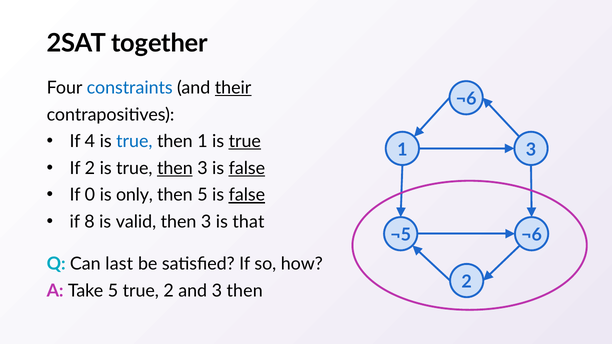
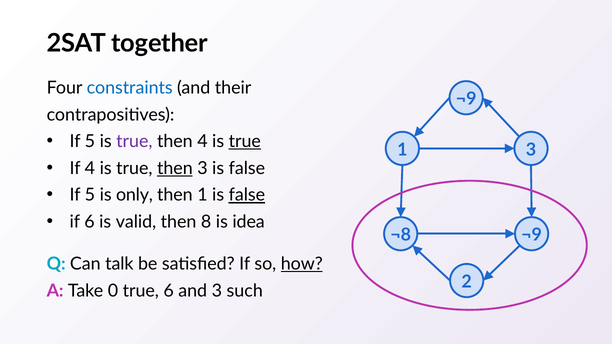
their underline: present -> none (233, 88)
¬6: ¬6 -> ¬9 (466, 99)
4: 4 -> 5 (90, 142)
true colour: blue -> purple (134, 142)
1: 1 -> 4 (202, 142)
If 2: 2 -> 4 (90, 168)
false underline: present -> none (247, 168)
0: 0 -> 5 (90, 195)
then 5: 5 -> 1 (202, 195)
if 8: 8 -> 6 (89, 222)
3: 3 -> 8 (206, 222)
that: that -> idea (249, 222)
¬5: ¬5 -> ¬8 (401, 235)
¬6: ¬6 -> ¬9 (532, 235)
last: last -> talk (119, 264)
how underline: none -> present (302, 264)
Take 5: 5 -> 0 (113, 291)
true 2: 2 -> 6 (169, 291)
3 then: then -> such (245, 291)
